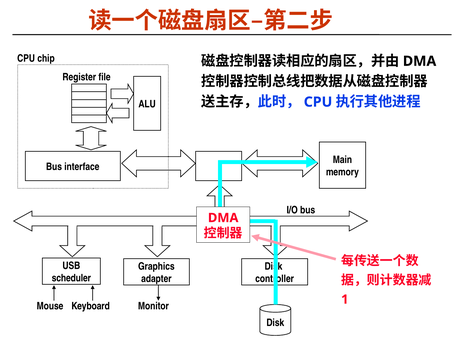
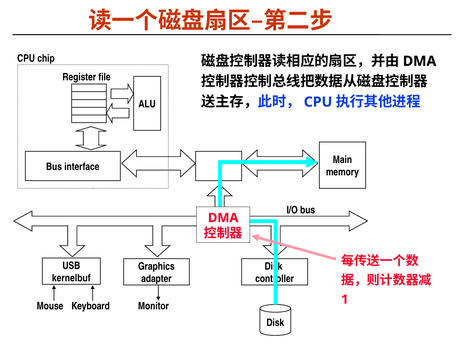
scheduler: scheduler -> kernelbuf (71, 278)
